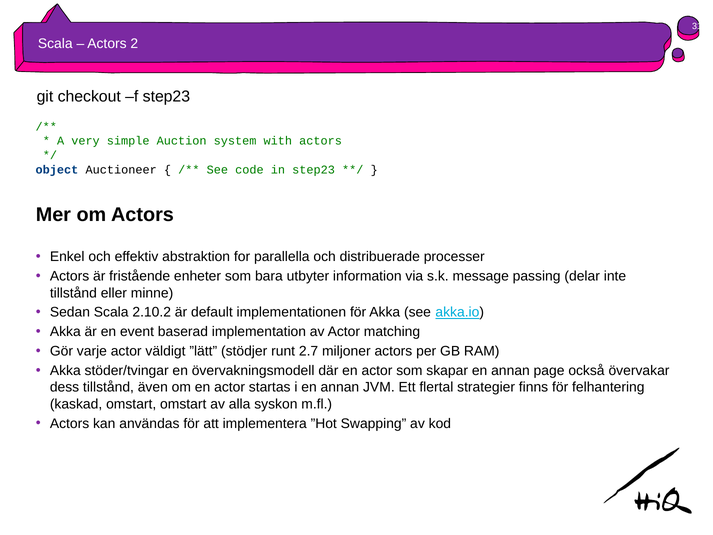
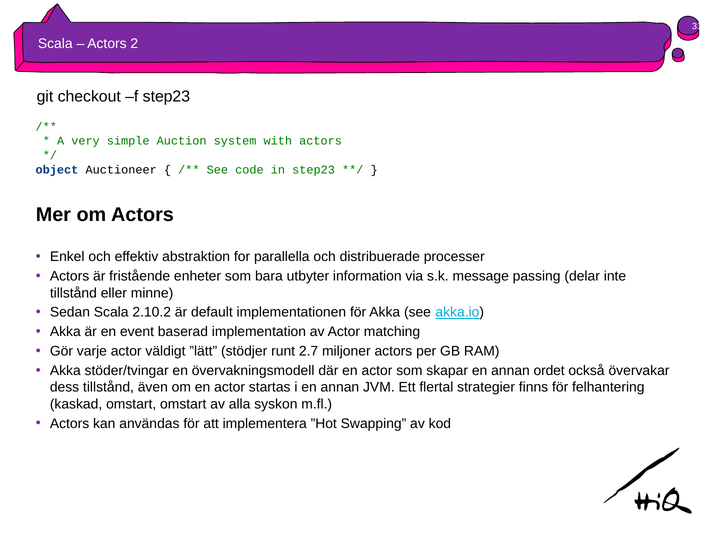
page: page -> ordet (549, 371)
